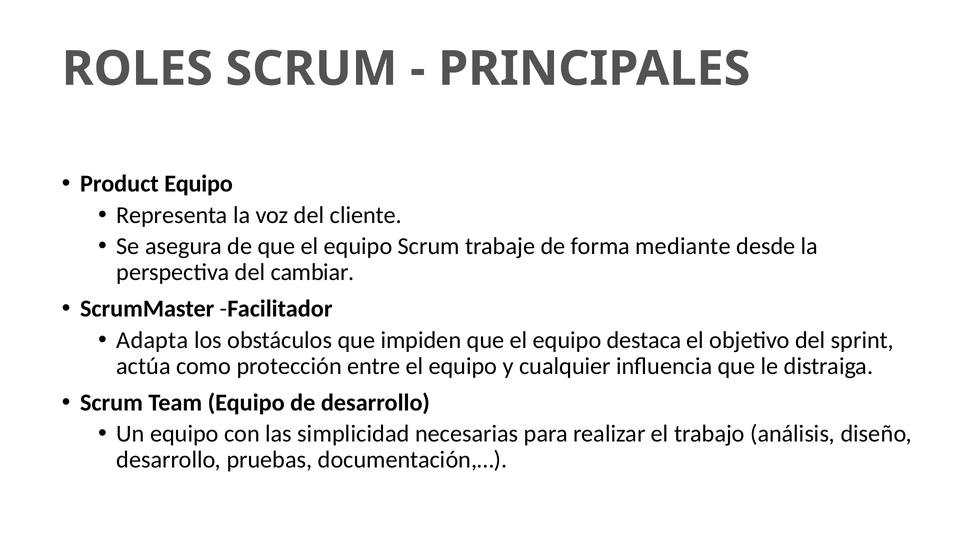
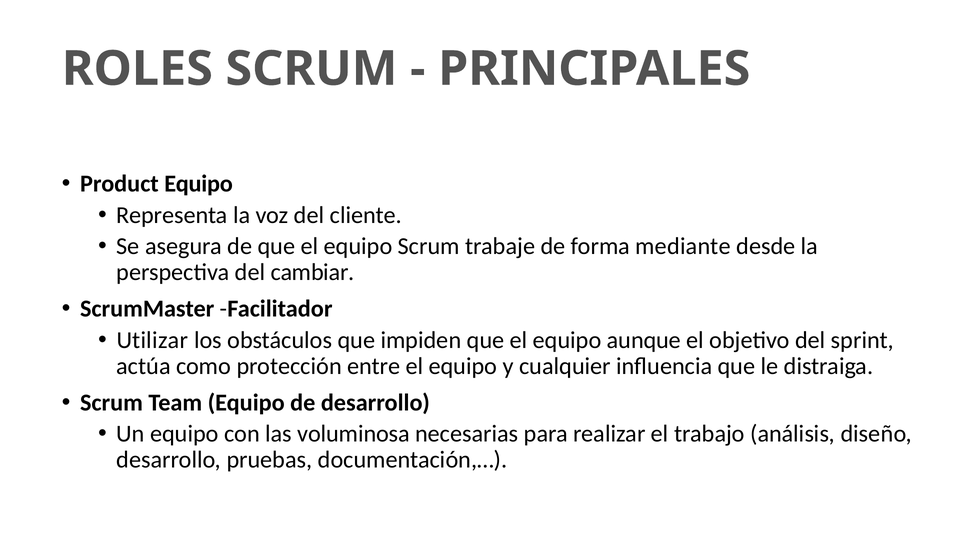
Adapta: Adapta -> Utilizar (152, 340)
destaca: destaca -> aunque (644, 340)
simplicidad: simplicidad -> voluminosa (354, 433)
